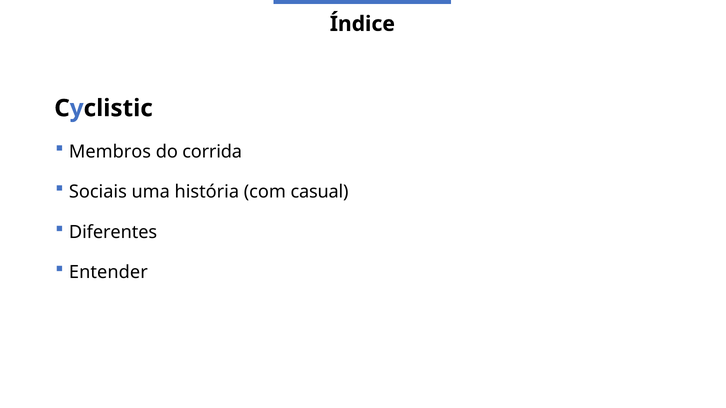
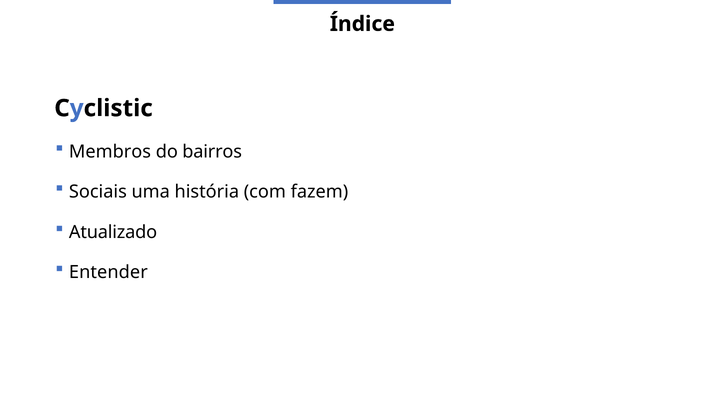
corrida: corrida -> bairros (212, 152)
casual: casual -> fazem (319, 192)
Diferentes: Diferentes -> Atualizado (113, 232)
